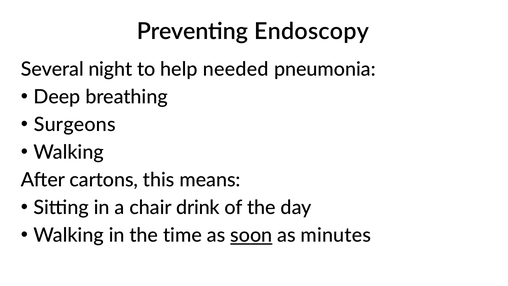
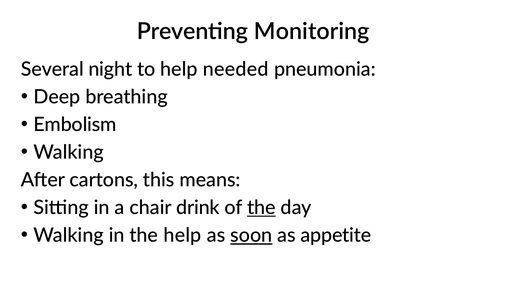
Endoscopy: Endoscopy -> Monitoring (312, 31)
Surgeons: Surgeons -> Embolism (75, 124)
the underline: none -> present (261, 208)
the time: time -> help (182, 235)
minutes: minutes -> appetite (336, 235)
